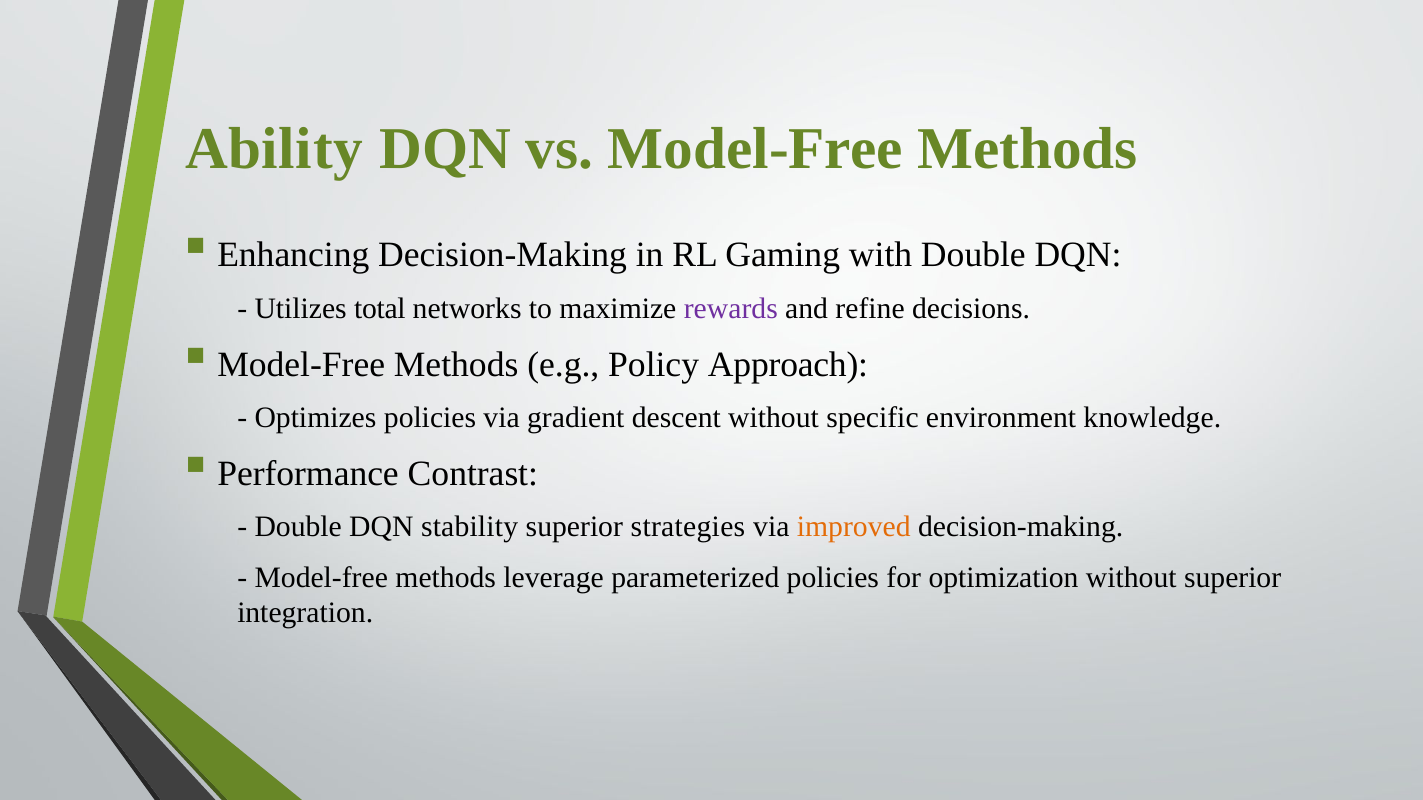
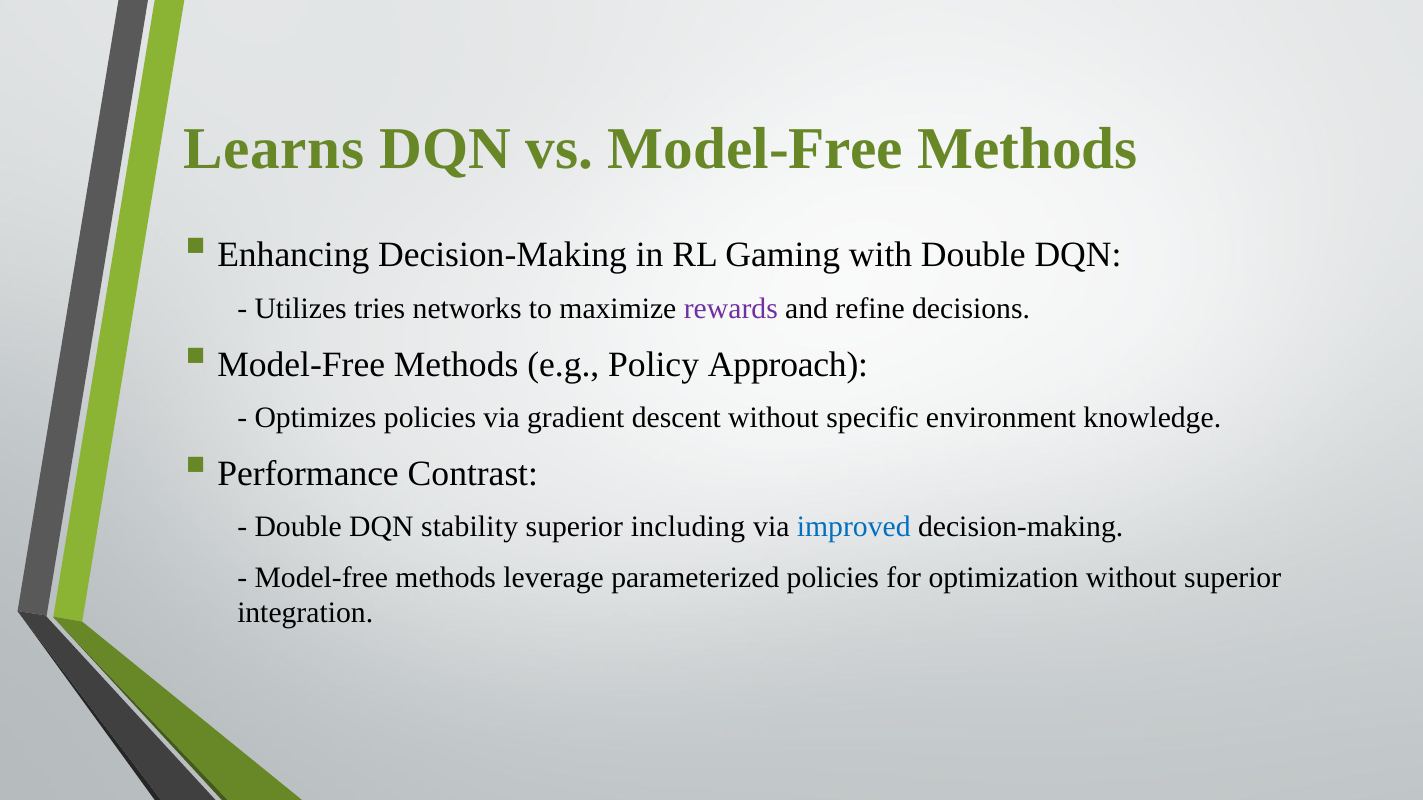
Ability: Ability -> Learns (274, 149)
total: total -> tries (380, 309)
strategies: strategies -> including (688, 527)
improved colour: orange -> blue (854, 527)
